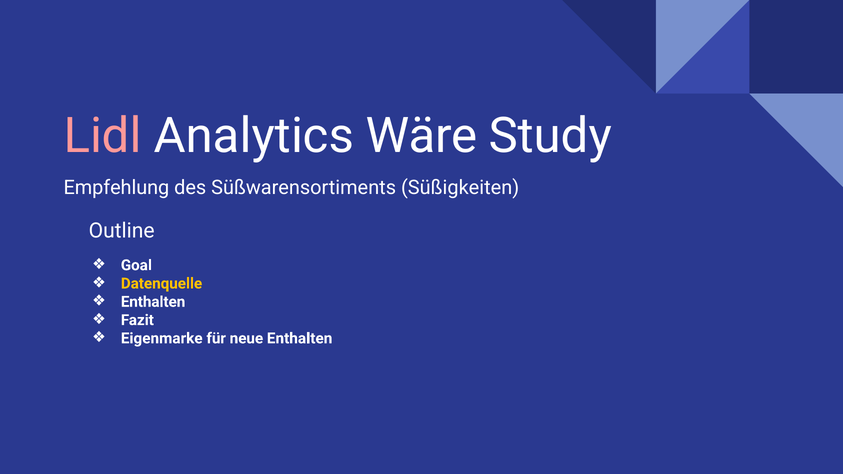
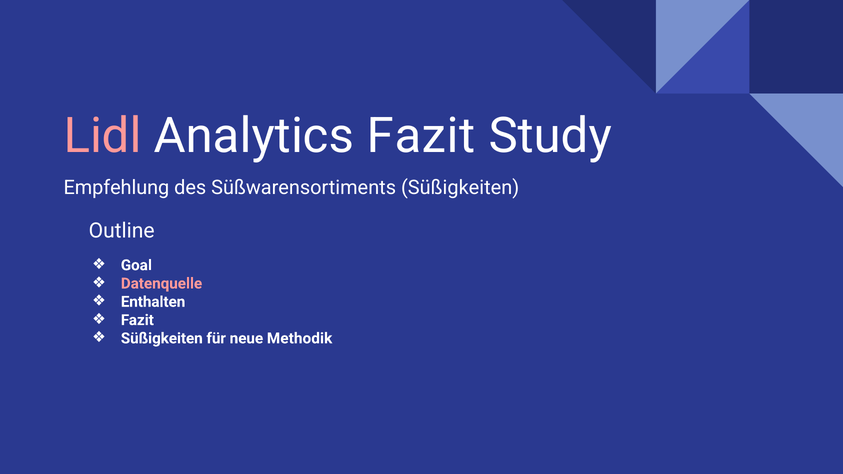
Analytics Wäre: Wäre -> Fazit (421, 136)
Datenquelle colour: yellow -> pink (161, 284)
Eigenmarke: Eigenmarke -> Süßigkeiten (162, 338)
neue Enthalten: Enthalten -> Methodik (300, 338)
